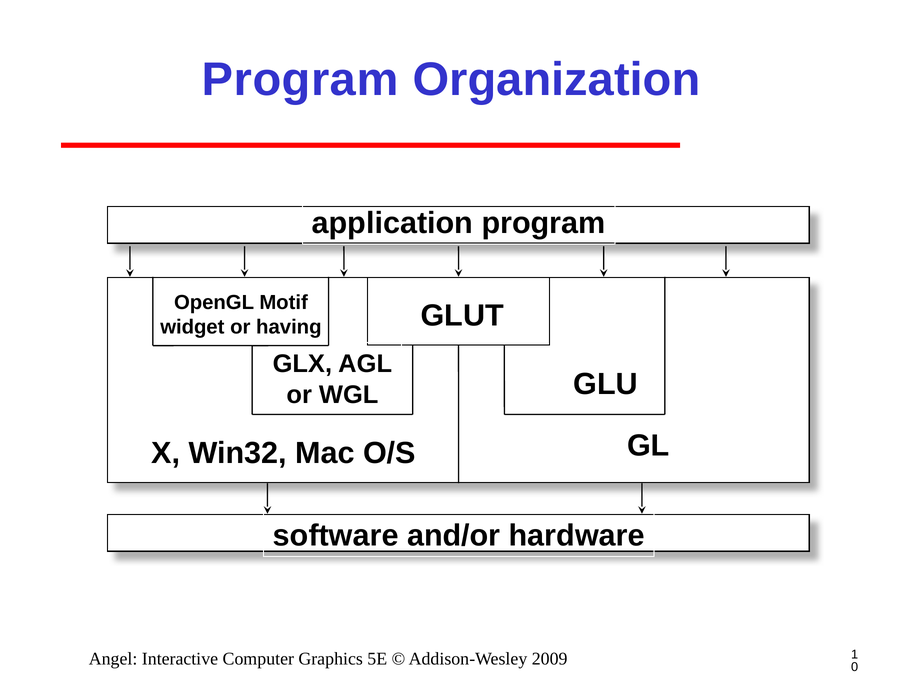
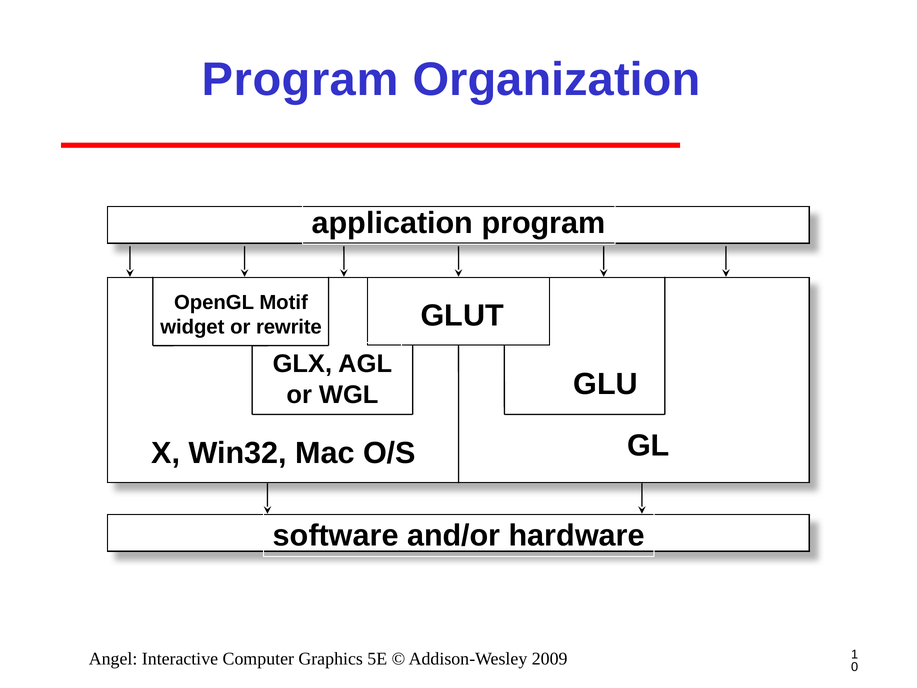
having: having -> rewrite (289, 327)
